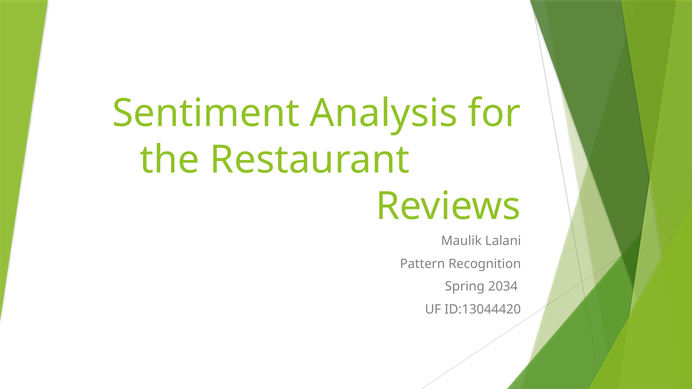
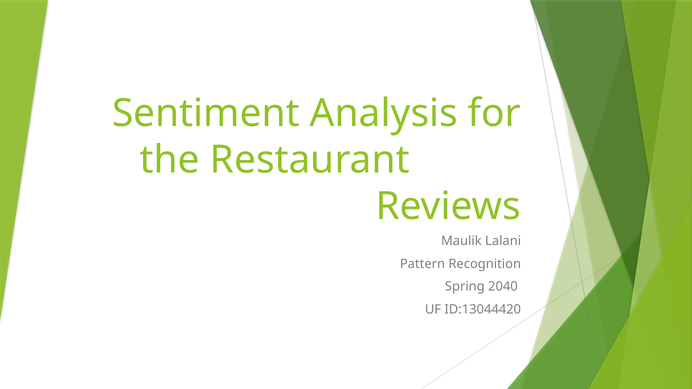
2034: 2034 -> 2040 (503, 287)
